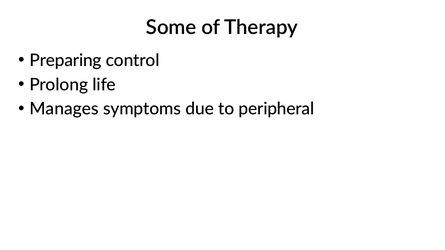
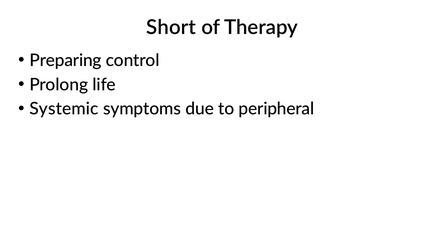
Some: Some -> Short (171, 28)
Manages: Manages -> Systemic (64, 109)
